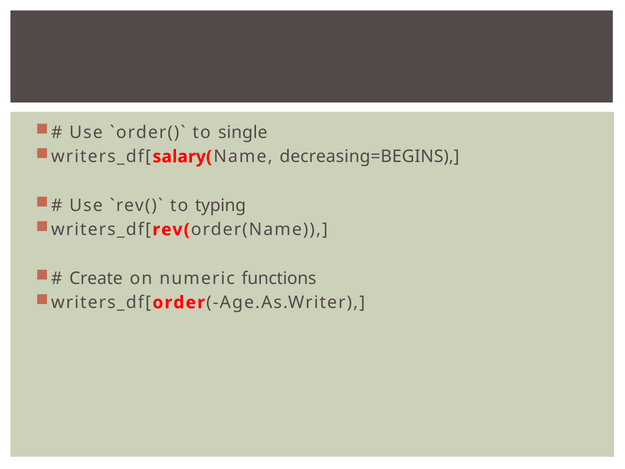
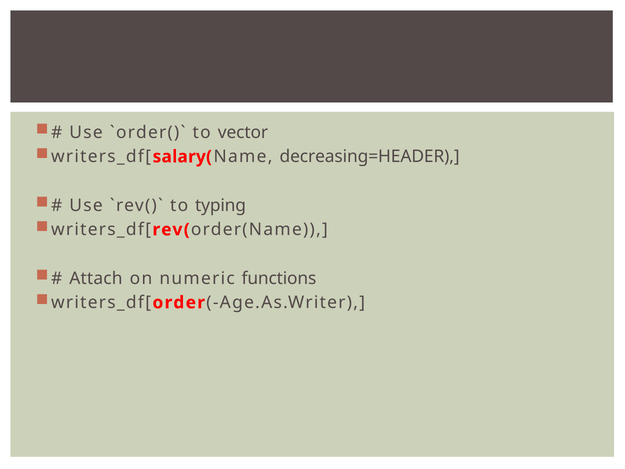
single: single -> vector (243, 132)
decreasing=BEGINS: decreasing=BEGINS -> decreasing=HEADER (370, 157)
Create: Create -> Attach (96, 278)
